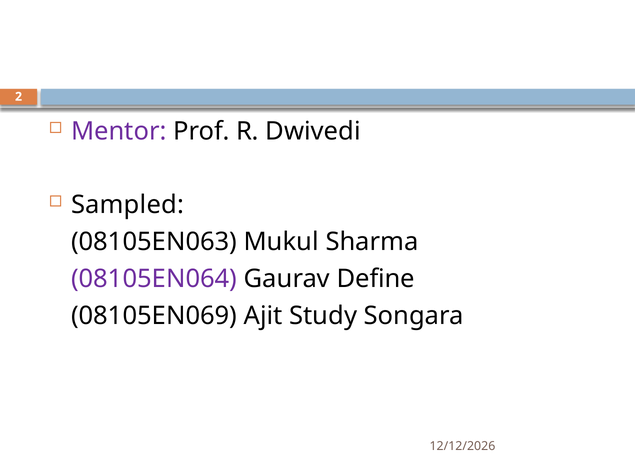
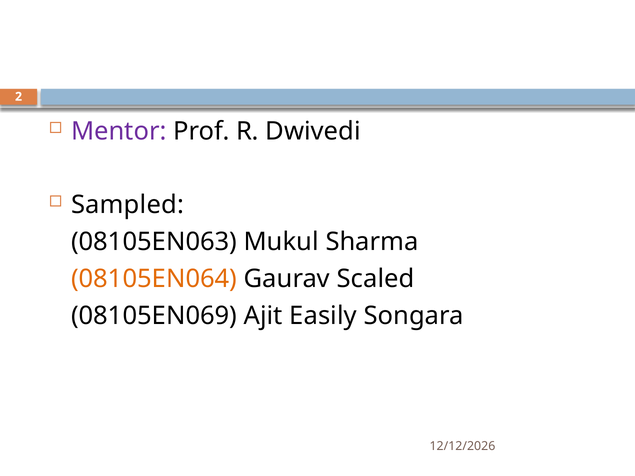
08105EN064 colour: purple -> orange (154, 279)
Define: Define -> Scaled (376, 279)
Study: Study -> Easily (323, 316)
